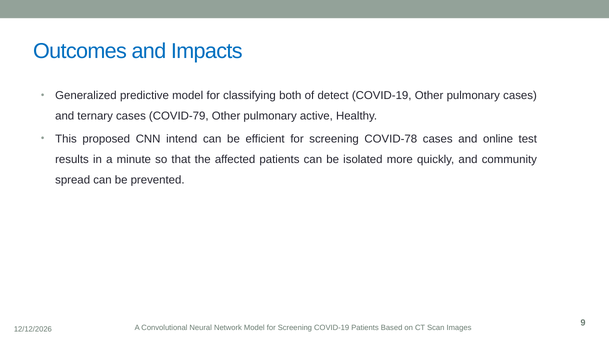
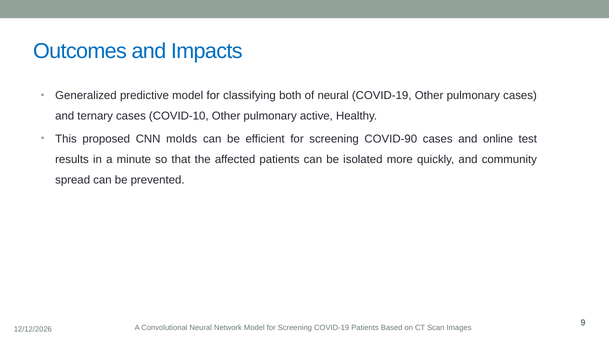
of detect: detect -> neural (333, 96)
COVID-79: COVID-79 -> COVID-10 (179, 116)
intend: intend -> molds (182, 139)
COVID-78: COVID-78 -> COVID-90 (391, 139)
